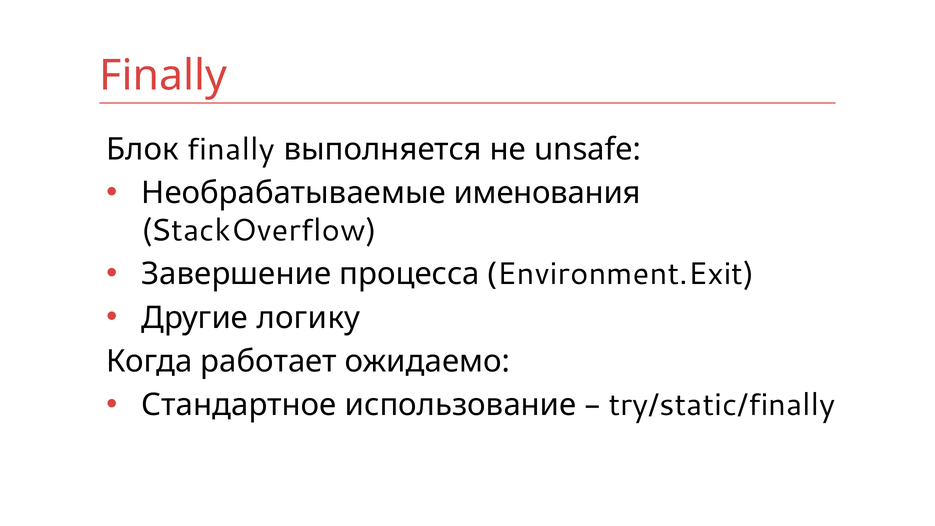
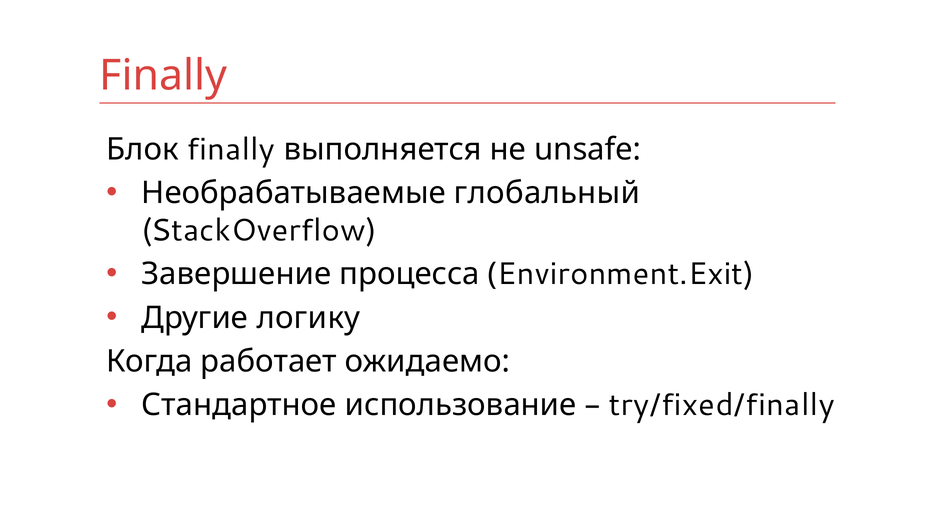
именования: именования -> глобальный (547, 193)
try/static/finally: try/static/finally -> try/fixed/finally (722, 405)
